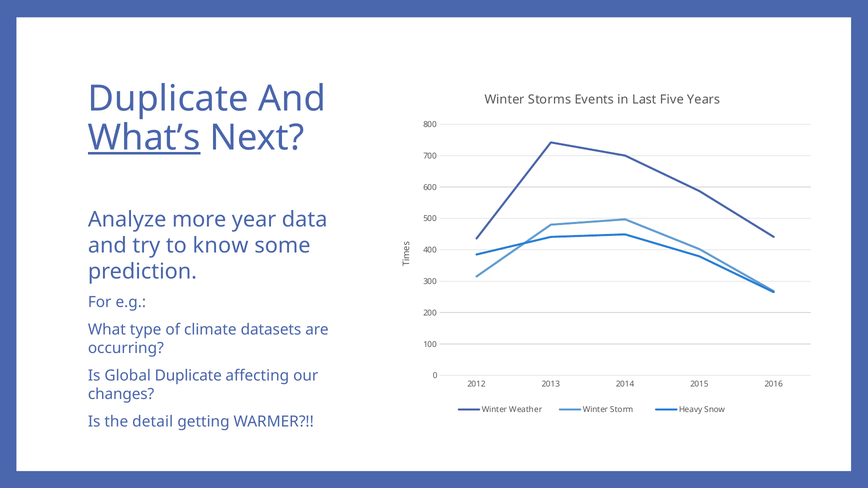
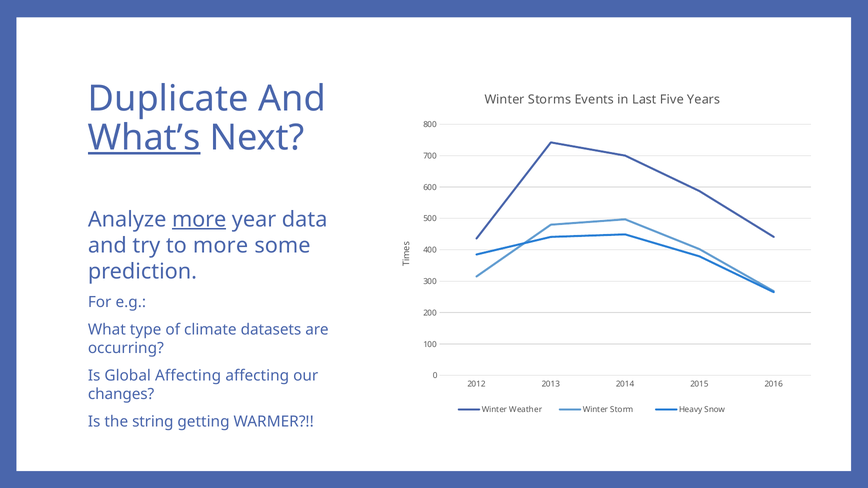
more underline: none -> present (199, 220)
to know: know -> more (221, 246)
Global Duplicate: Duplicate -> Affecting (188, 376)
detail: detail -> string (153, 422)
